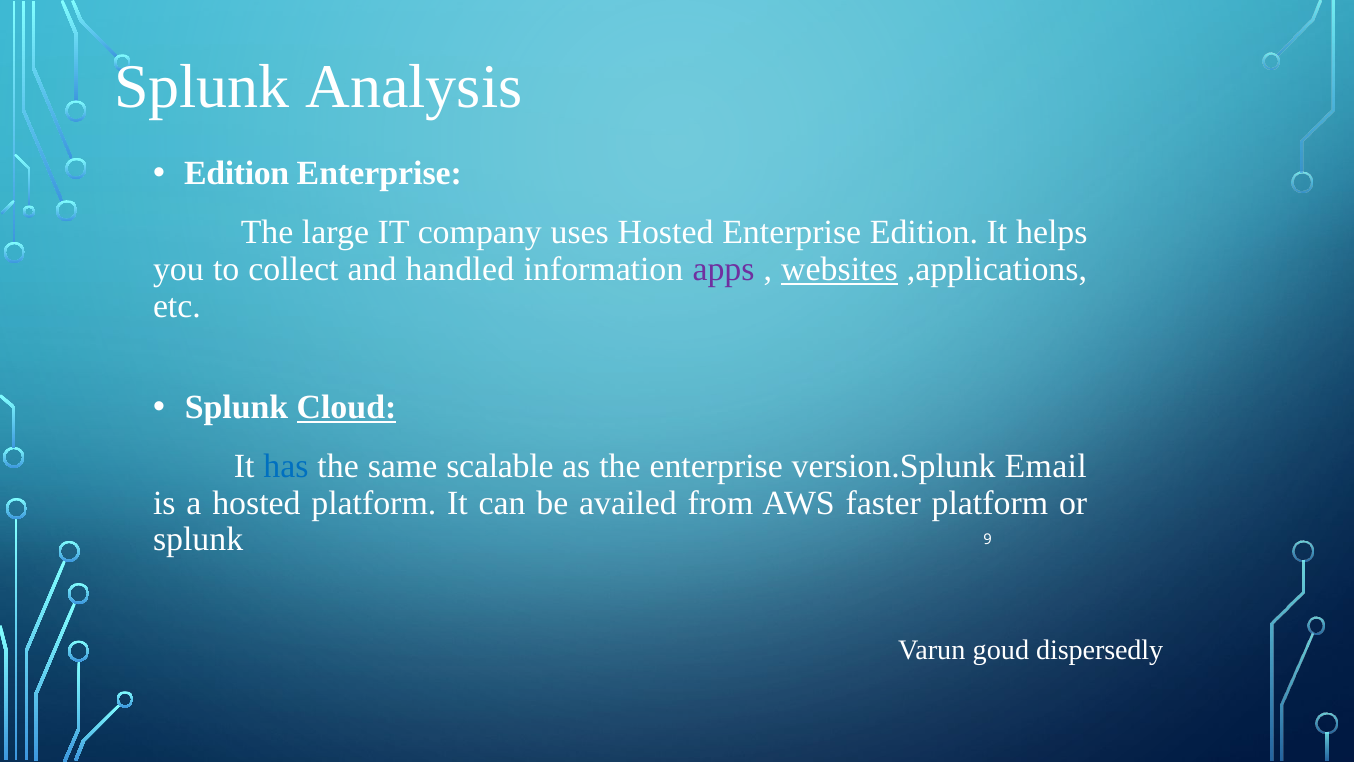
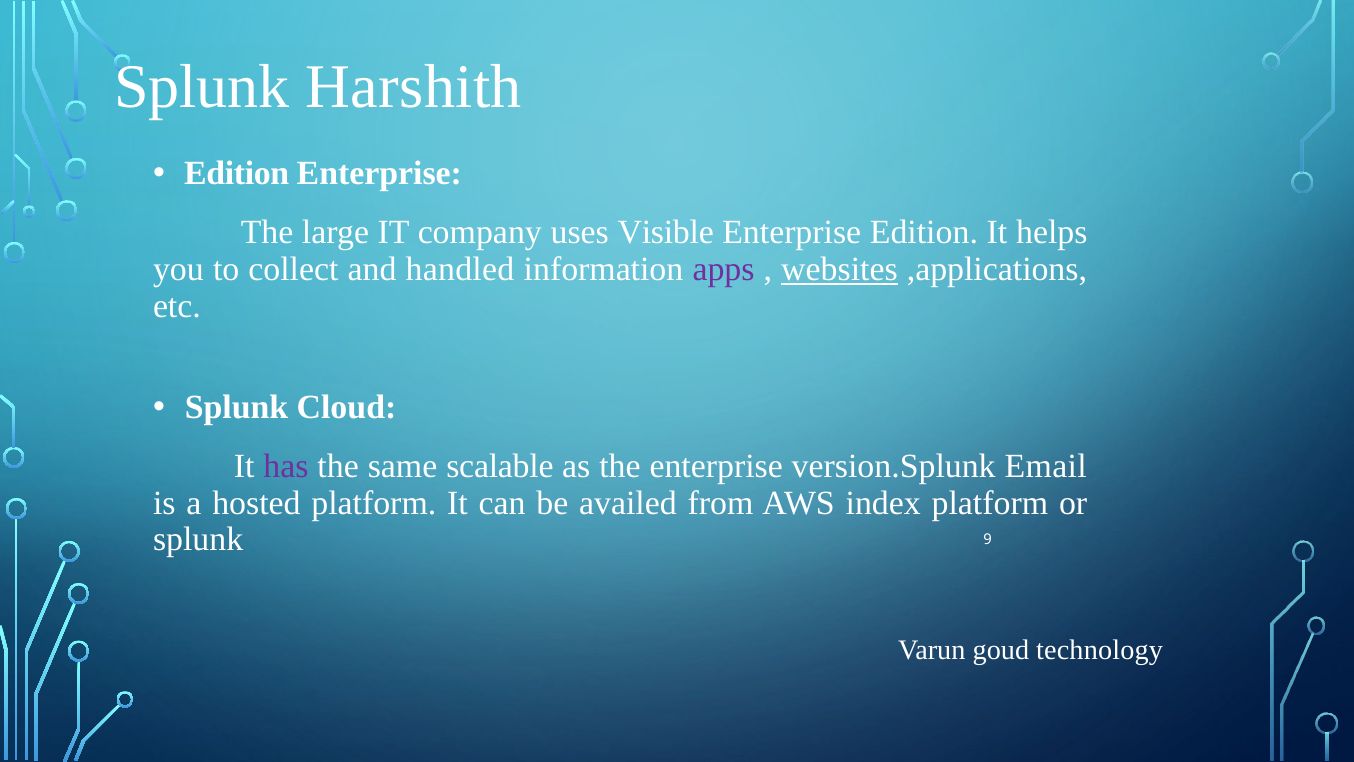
Analysis: Analysis -> Harshith (414, 87)
uses Hosted: Hosted -> Visible (666, 233)
Cloud underline: present -> none (347, 407)
has colour: blue -> purple (286, 466)
faster: faster -> index (883, 503)
dispersedly: dispersedly -> technology (1100, 650)
